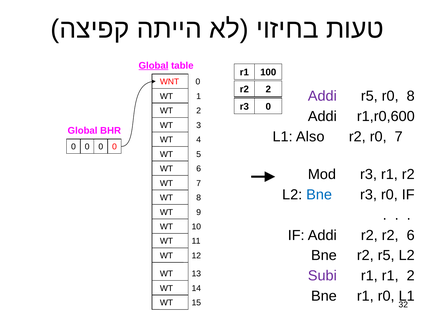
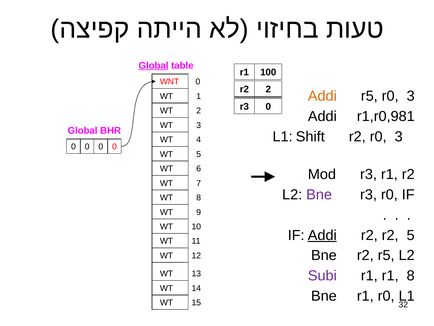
Addi colour: purple -> orange (322, 96)
r5 r0 8: 8 -> 3 (411, 96)
r1,r0,600: r1,r0,600 -> r1,r0,981 (386, 116)
Also: Also -> Shift (310, 137)
r2 r0 7: 7 -> 3 (399, 137)
Bne colour: blue -> purple (319, 194)
Addi underline: none -> present (322, 235)
r2 6: 6 -> 5 (411, 235)
r1 2: 2 -> 8 (411, 275)
